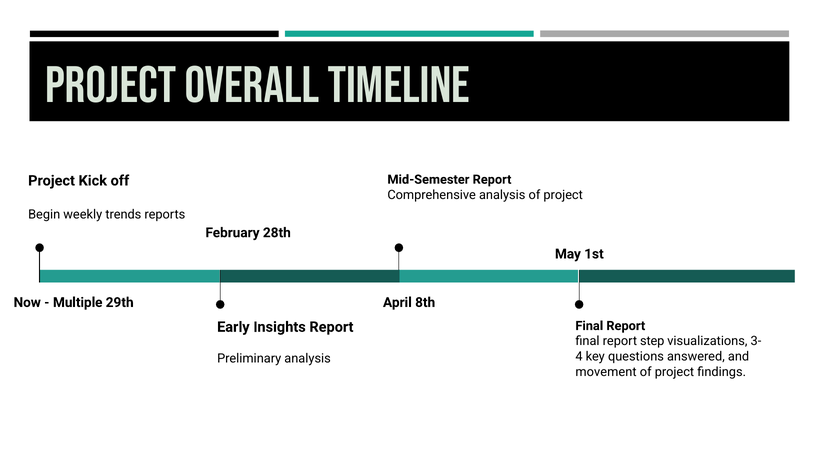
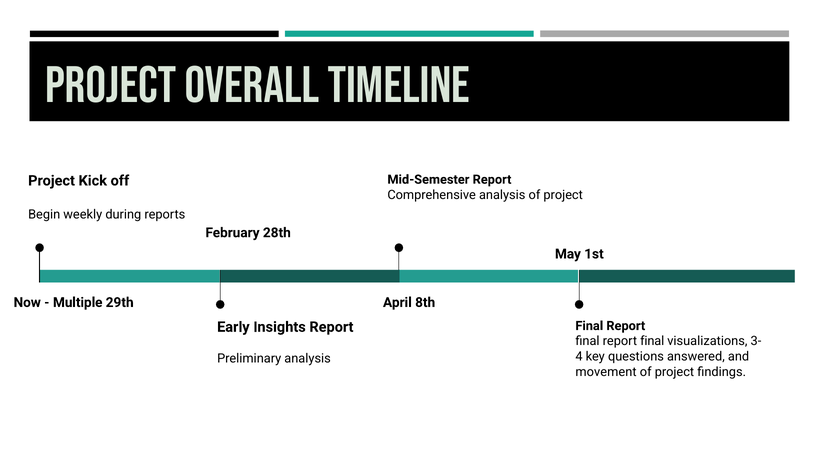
trends: trends -> during (123, 214)
step: step -> final (652, 341)
